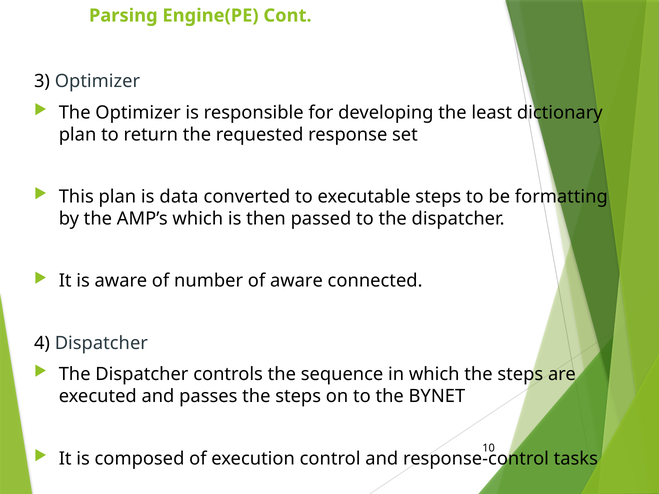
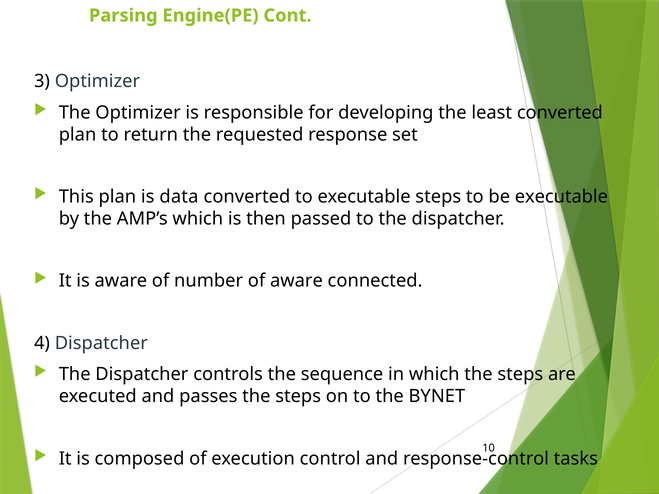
least dictionary: dictionary -> converted (560, 113)
be formatting: formatting -> executable (561, 197)
